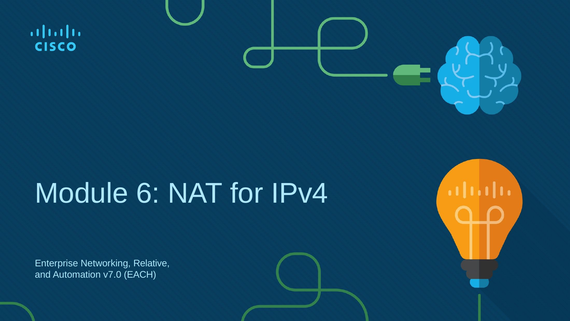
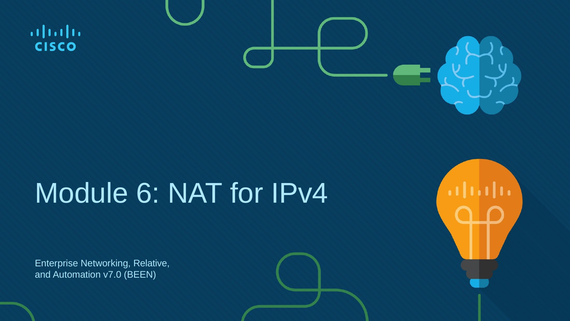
EACH: EACH -> BEEN (140, 274)
